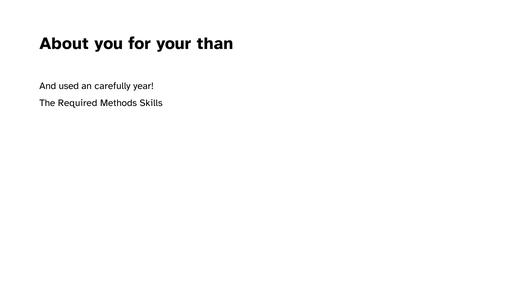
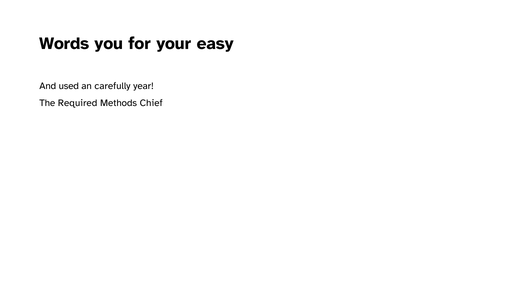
About: About -> Words (64, 43)
than: than -> easy (215, 43)
Skills: Skills -> Chief (151, 103)
